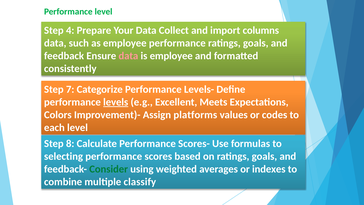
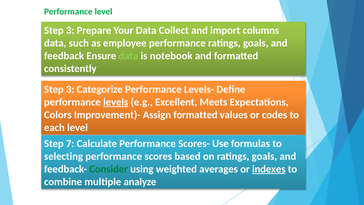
4: 4 -> 3 (70, 30)
data colour: pink -> light green (128, 56)
is employee: employee -> notebook (171, 56)
7: 7 -> 3 (70, 89)
Assign platforms: platforms -> formatted (195, 115)
8: 8 -> 7 (70, 143)
indexes underline: none -> present (269, 169)
classify: classify -> analyze (140, 182)
